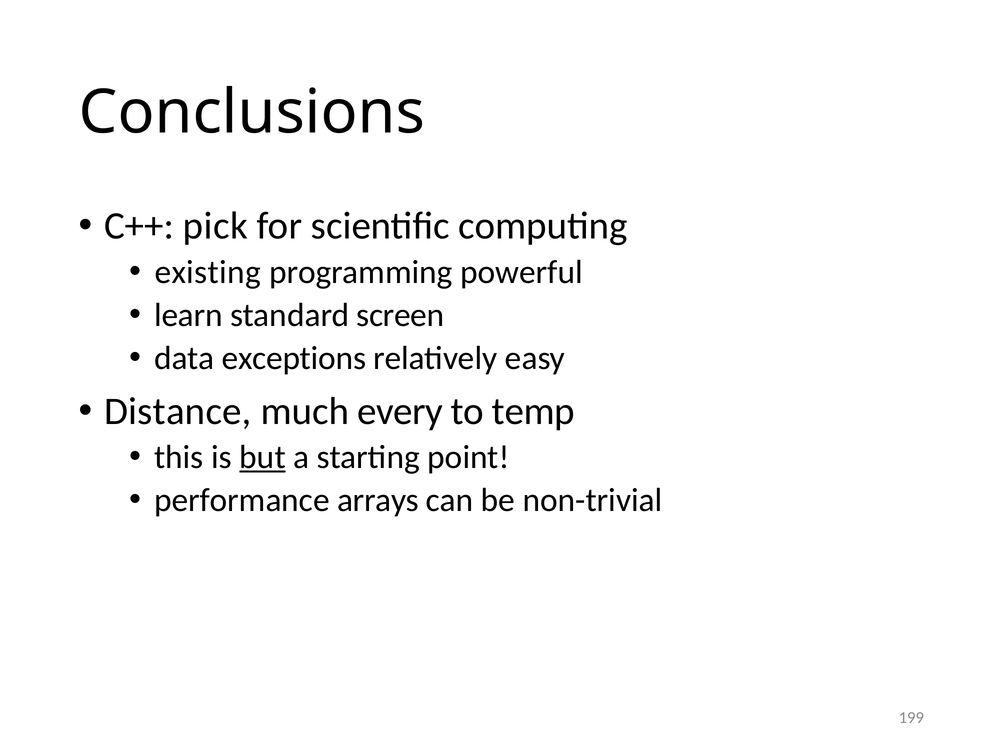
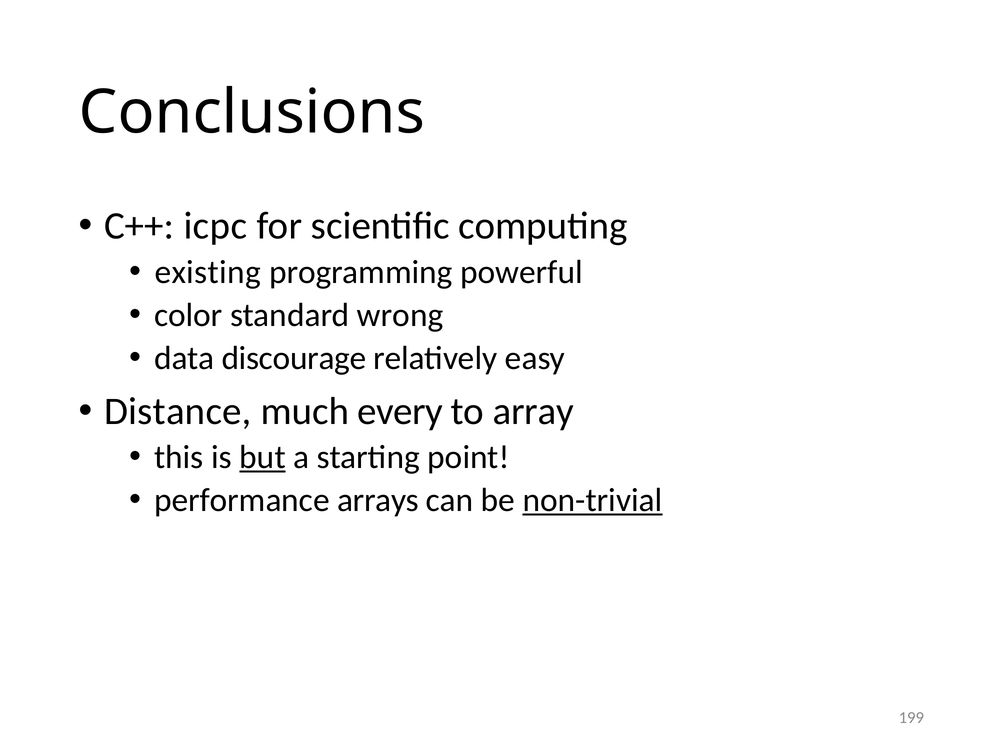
pick: pick -> icpc (215, 226)
learn: learn -> color (188, 315)
screen: screen -> wrong (400, 315)
exceptions: exceptions -> discourage (294, 358)
temp: temp -> array (533, 411)
non-trivial underline: none -> present (593, 500)
